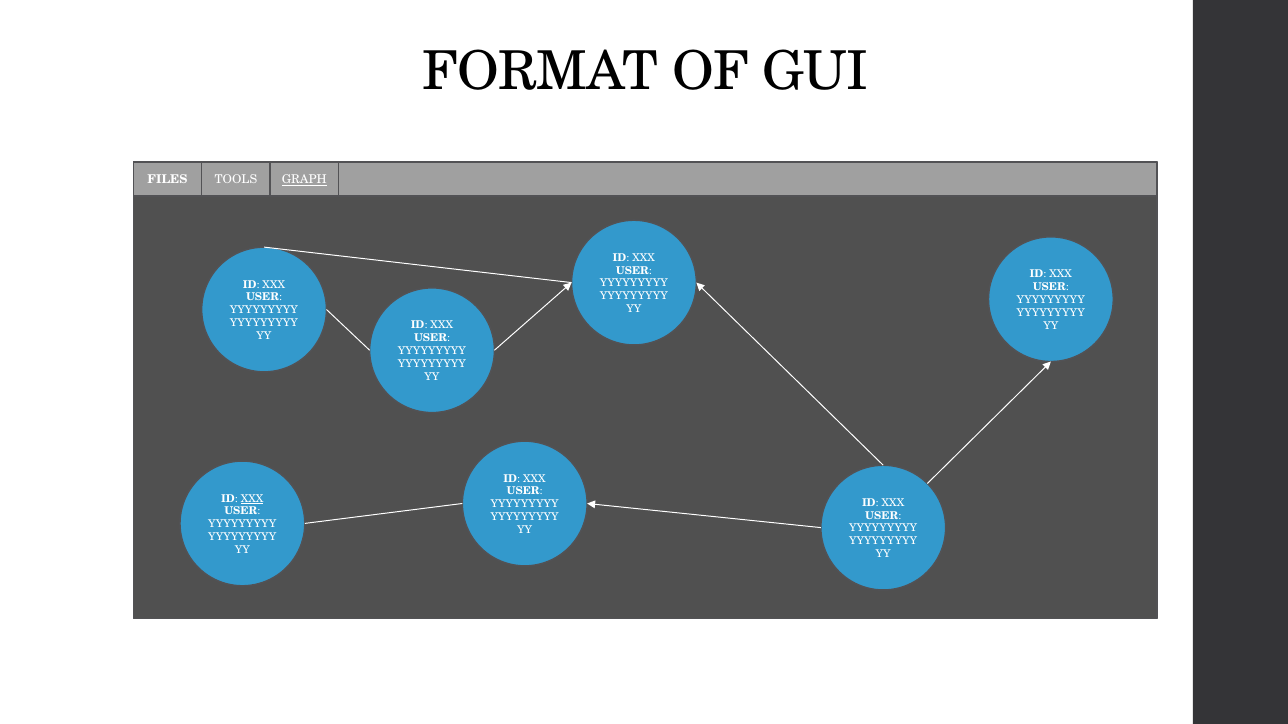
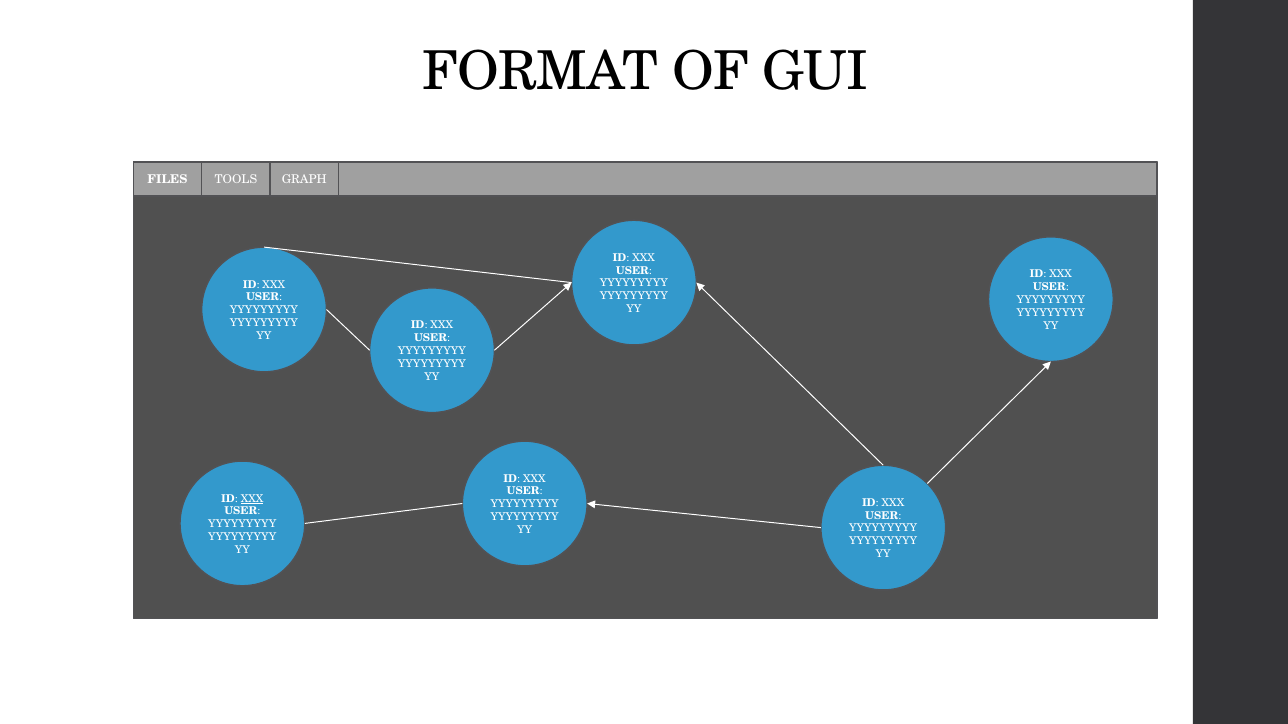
GRAPH underline: present -> none (304, 180)
